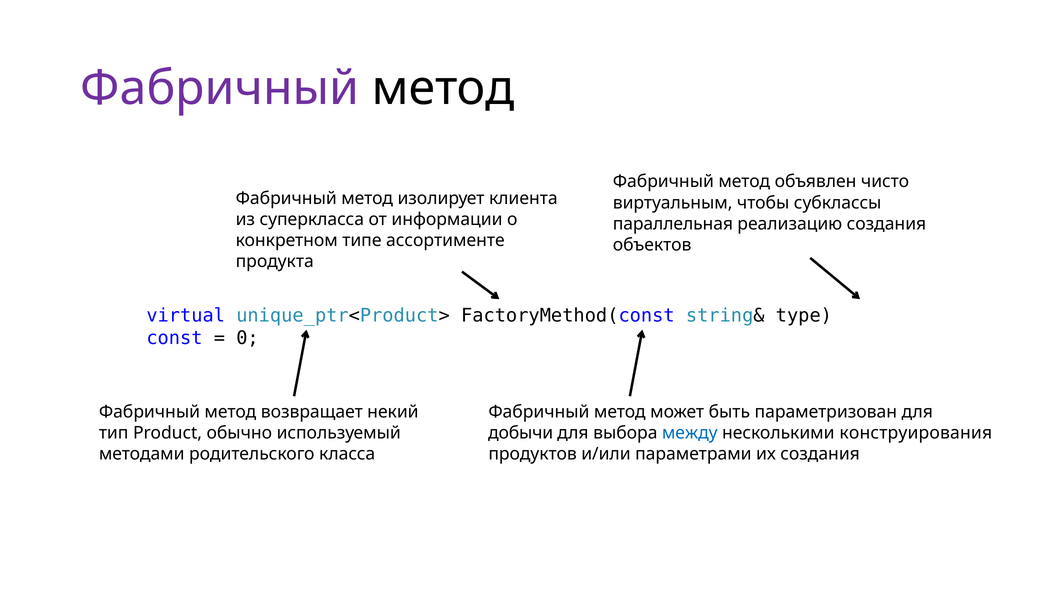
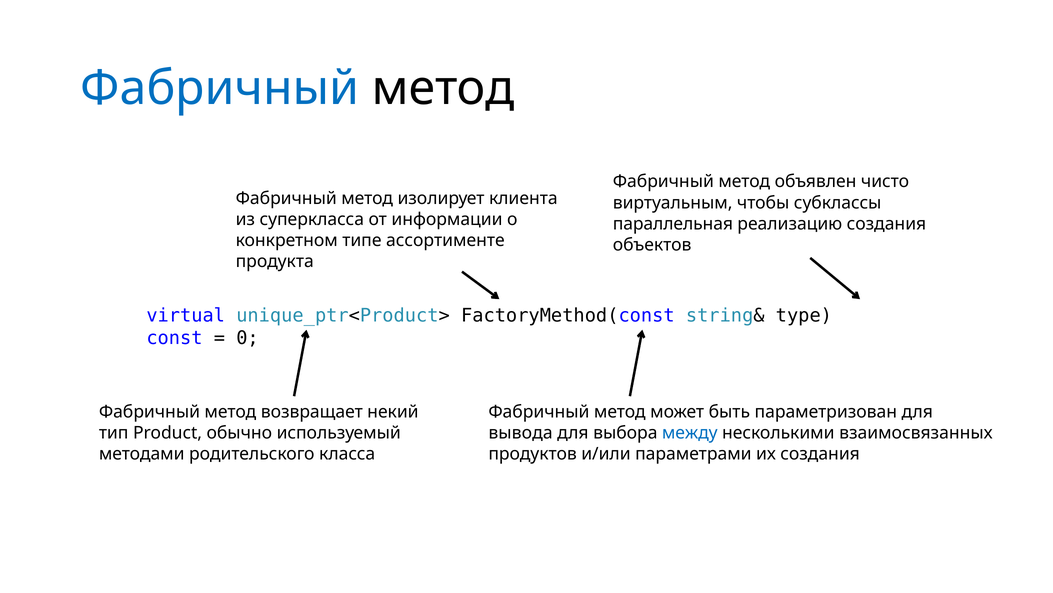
Фабричный colour: purple -> blue (220, 88)
добычи: добычи -> вывода (521, 432)
конструирования: конструирования -> взаимосвязанных (916, 432)
